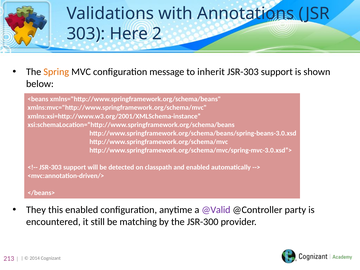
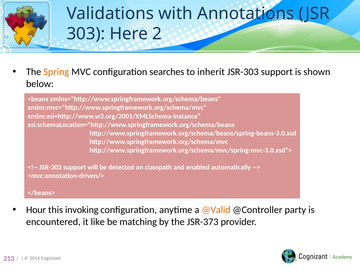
message: message -> searches (167, 72)
They: They -> Hour (36, 210)
this enabled: enabled -> invoking (82, 210)
@Valid colour: purple -> orange (216, 210)
still: still -> like (98, 222)
JSR-300: JSR-300 -> JSR-373 (203, 222)
